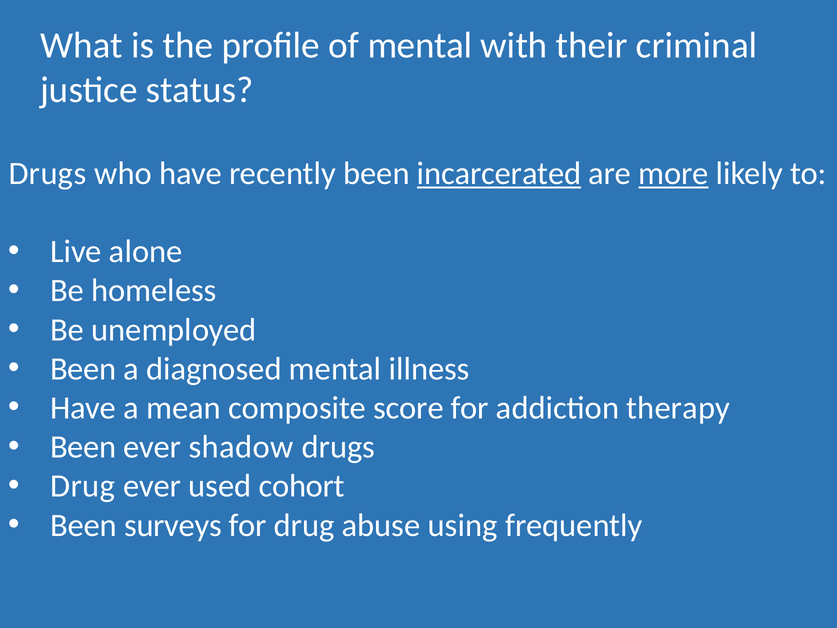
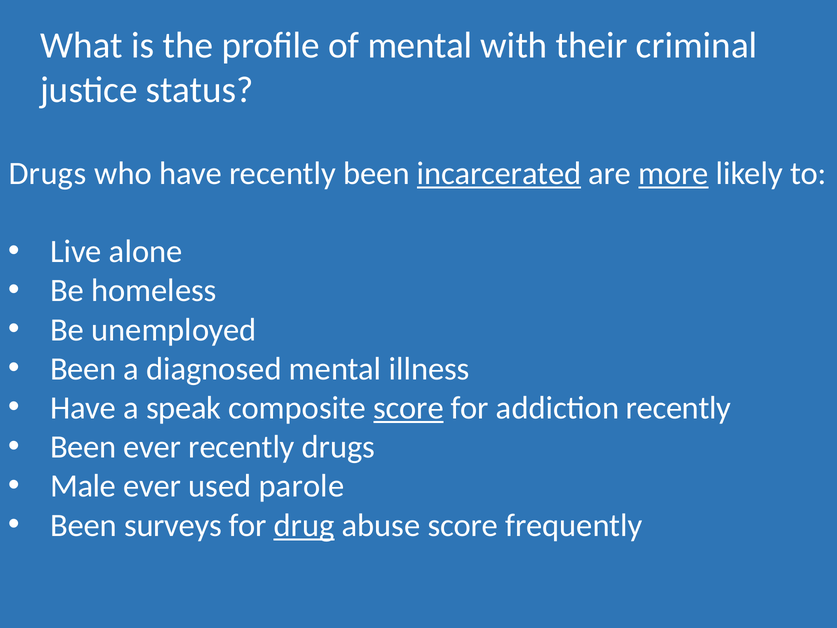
mean: mean -> speak (184, 408)
score underline: none -> present (409, 408)
addiction therapy: therapy -> recently (678, 408)
ever shadow: shadow -> recently (241, 447)
Drug: Drug -> Male (83, 486)
cohort: cohort -> parole (301, 486)
drug underline: none -> present (304, 525)
abuse using: using -> score (463, 525)
